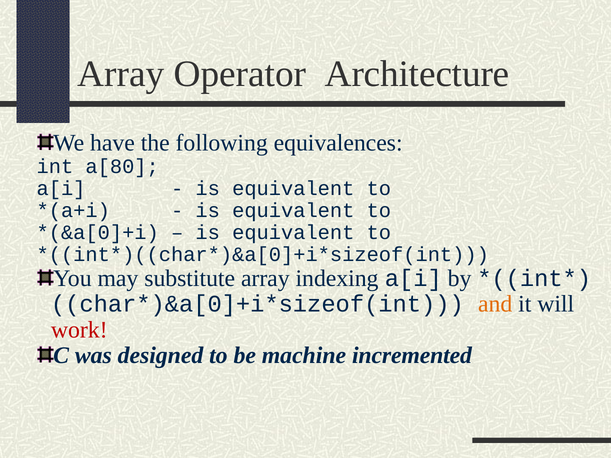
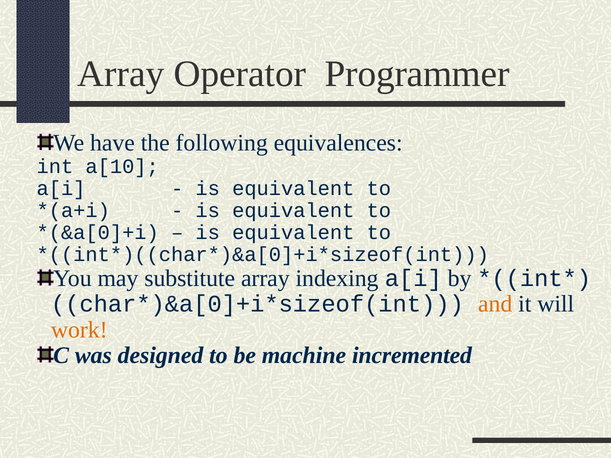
Architecture: Architecture -> Programmer (417, 74)
a[80: a[80 -> a[10 (122, 167)
work colour: red -> orange (79, 330)
